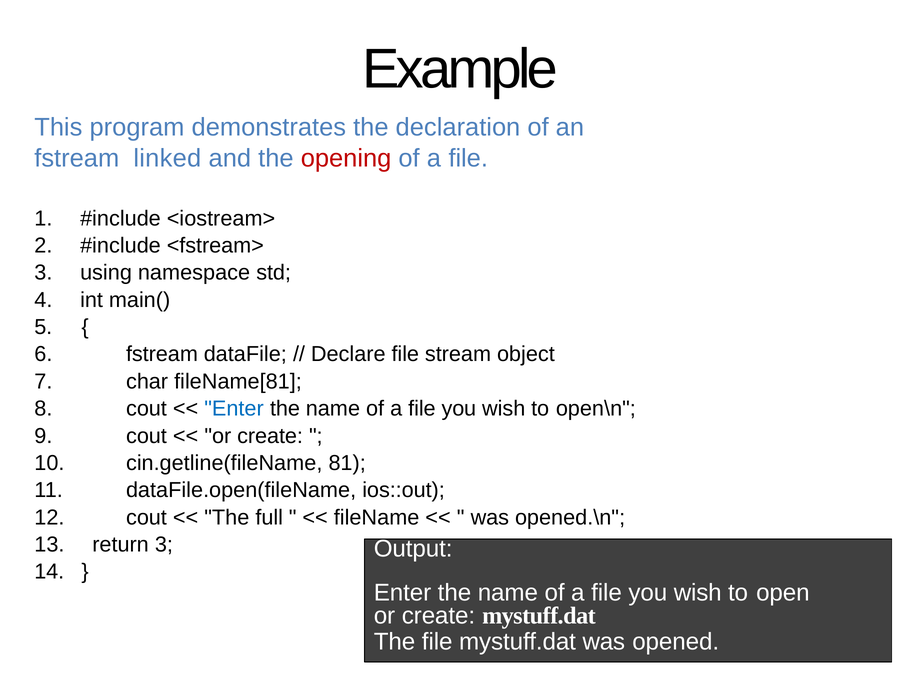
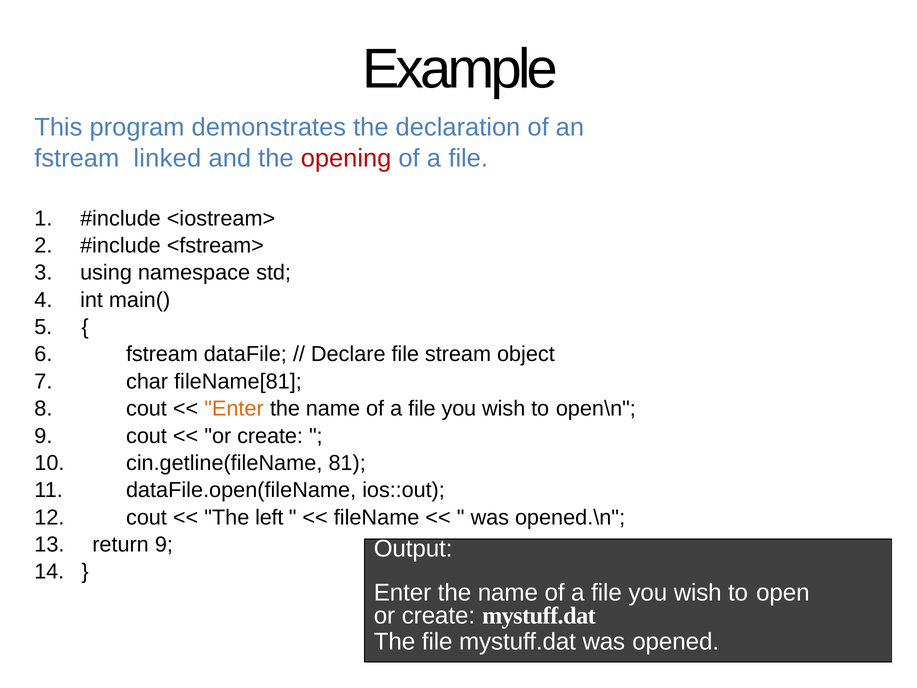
Enter colour: blue -> orange (234, 408)
full: full -> left (269, 517)
return 3: 3 -> 9 (164, 544)
